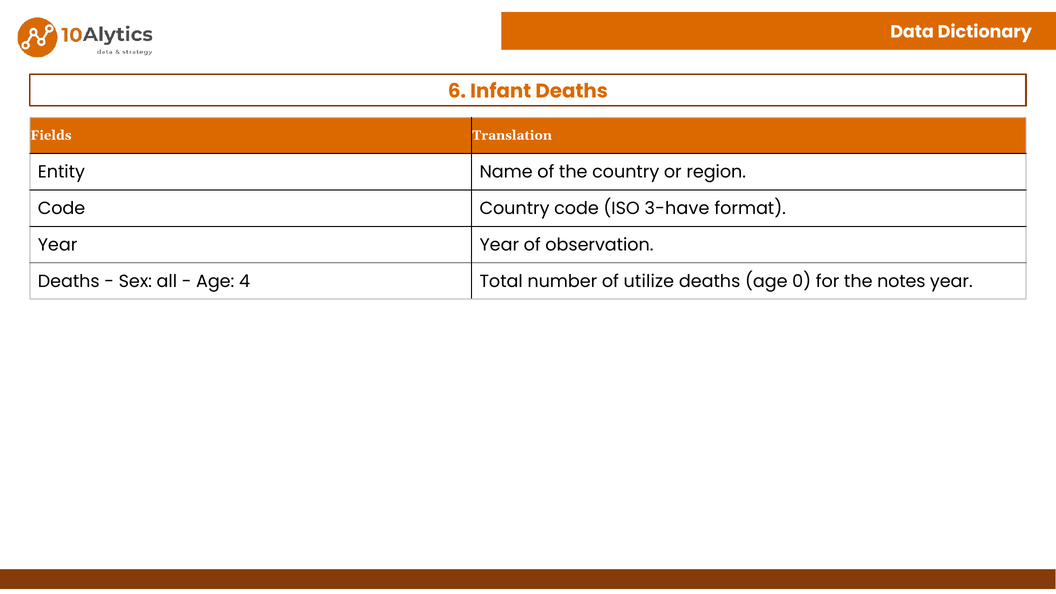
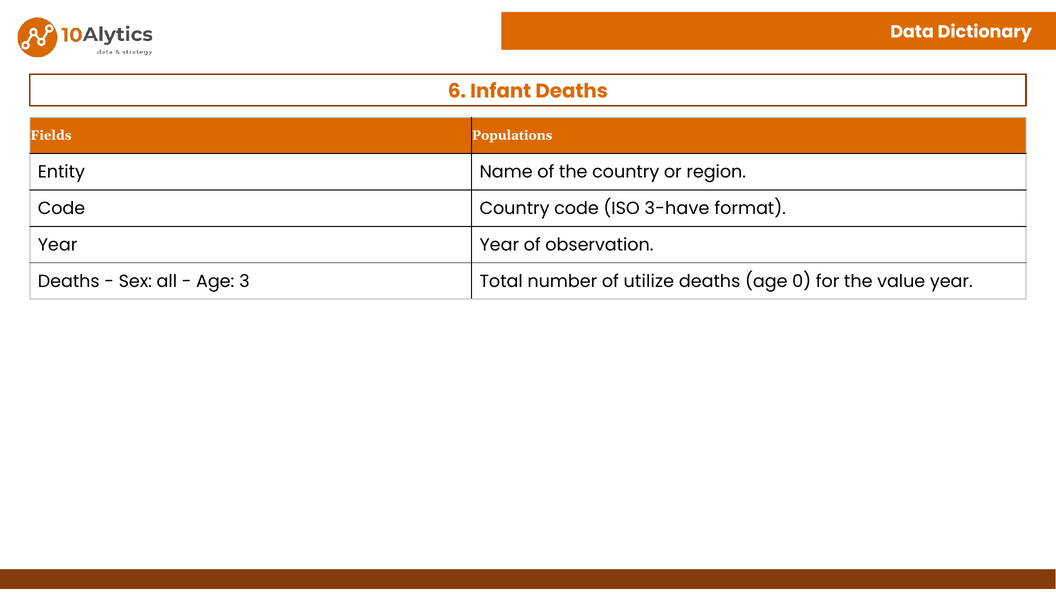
Translation: Translation -> Populations (512, 135)
4: 4 -> 3 (244, 281)
notes: notes -> value (901, 281)
